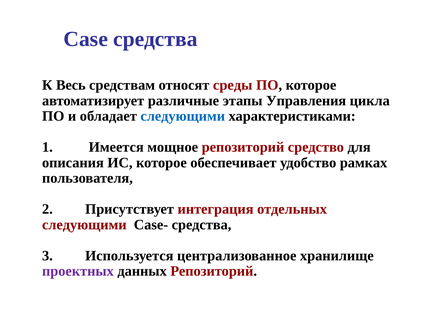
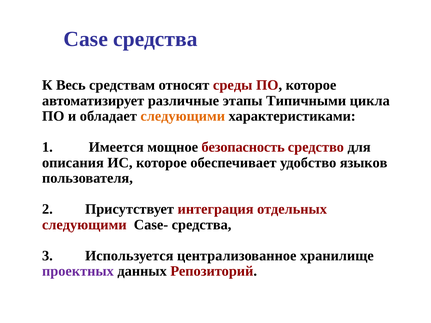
Управления: Управления -> Типичными (306, 101)
следующими colour: blue -> orange (183, 116)
мощное репозиторий: репозиторий -> безопасность (243, 147)
рамках: рамках -> языков (364, 163)
